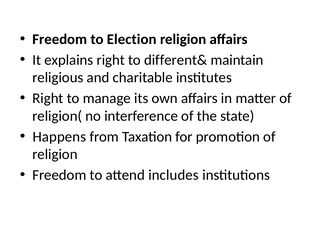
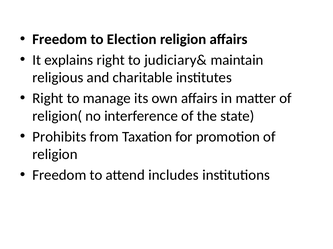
different&: different& -> judiciary& (176, 60)
Happens: Happens -> Prohibits (59, 137)
